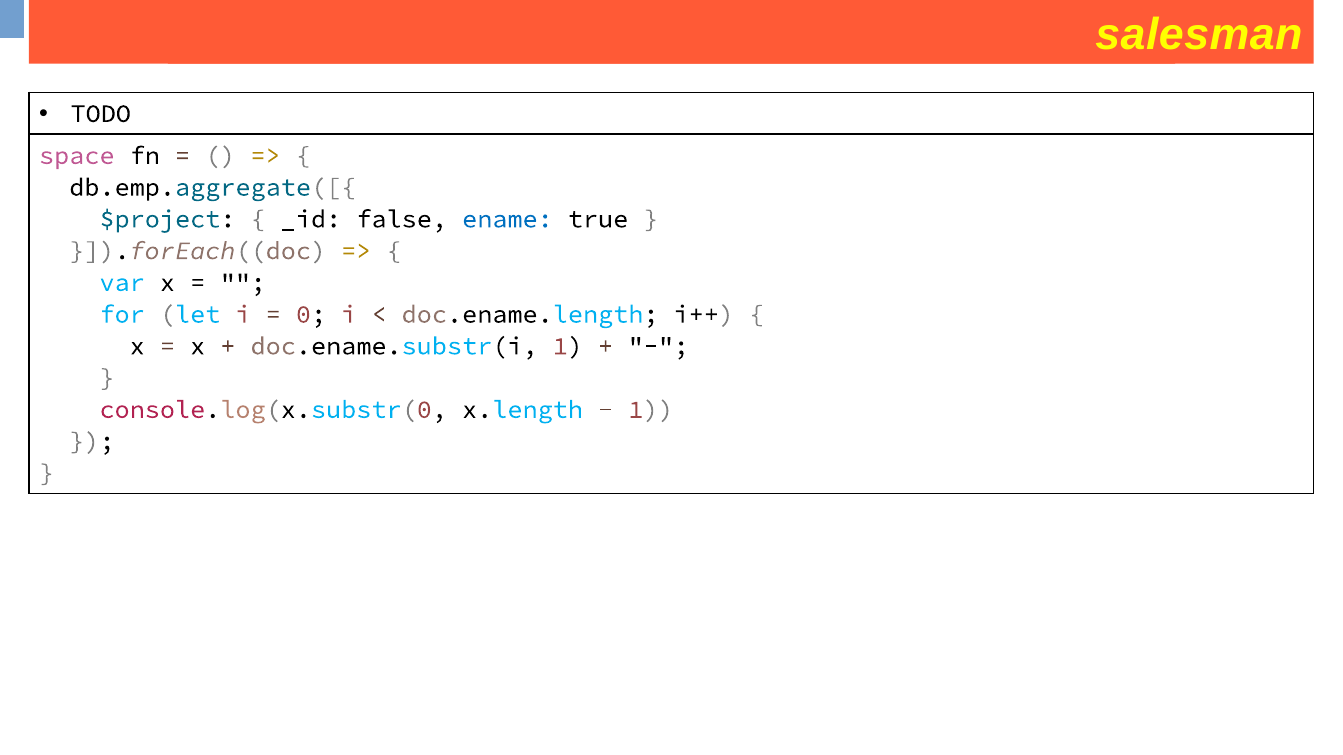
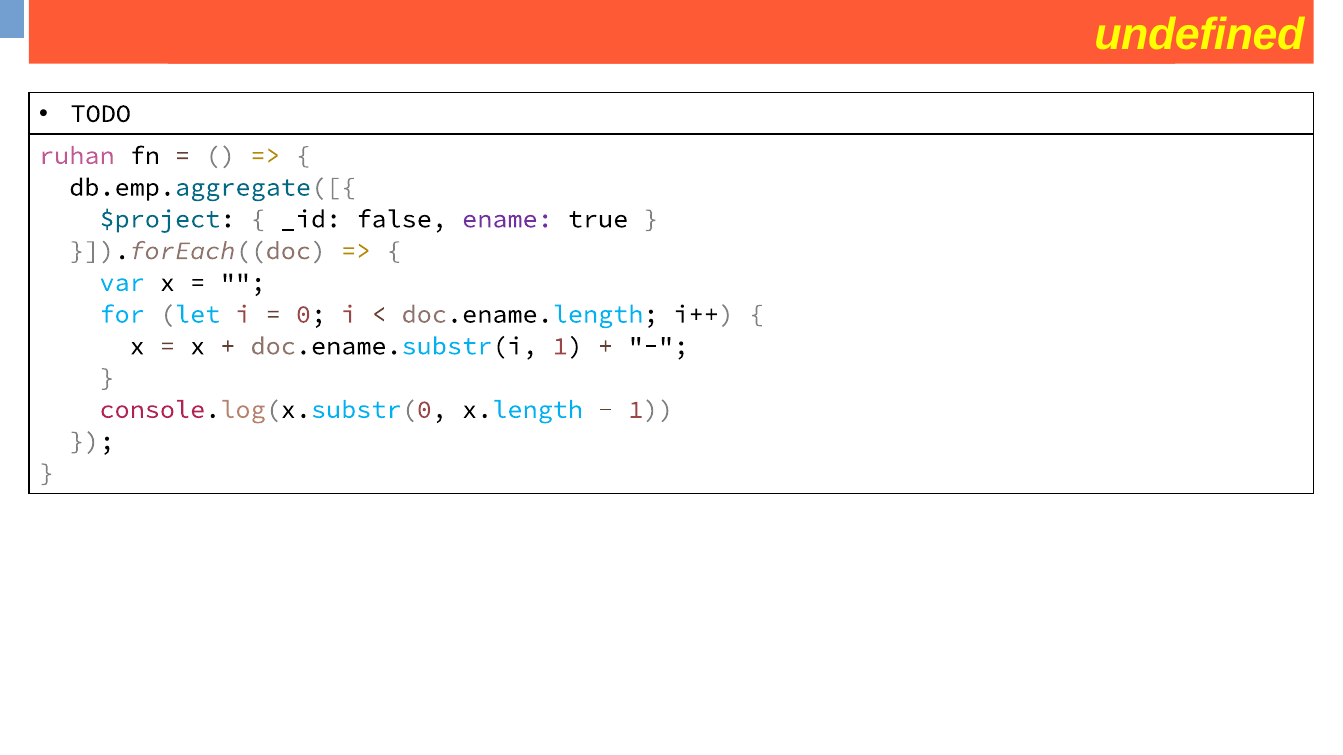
salesman: salesman -> undefined (1199, 35)
space: space -> ruhan (77, 156)
ename colour: blue -> purple (507, 219)
